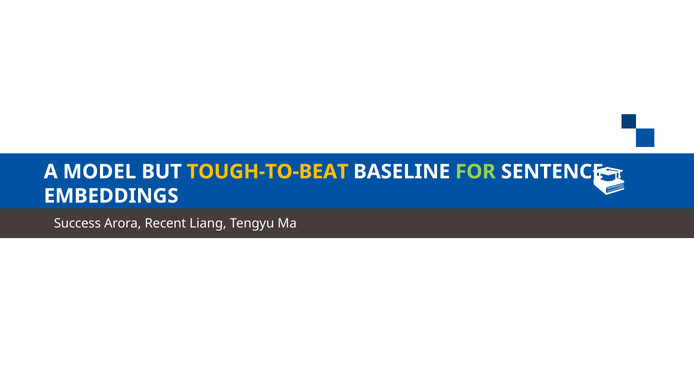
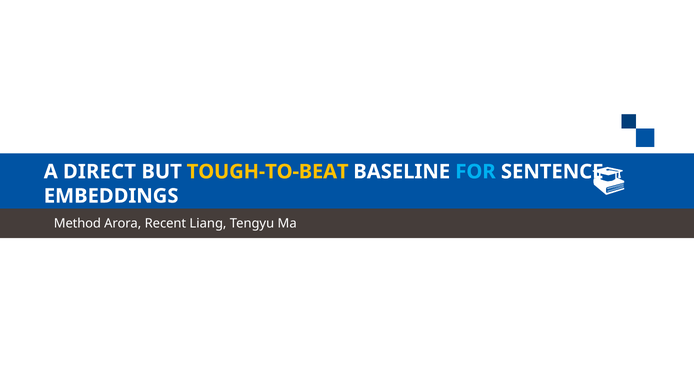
MODEL: MODEL -> DIRECT (99, 172)
FOR colour: light green -> light blue (475, 172)
Success: Success -> Method (77, 223)
